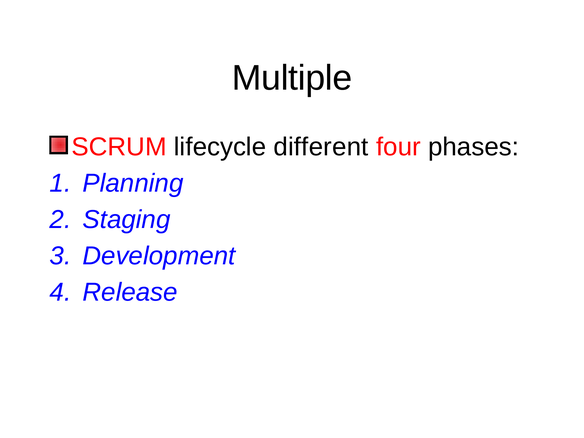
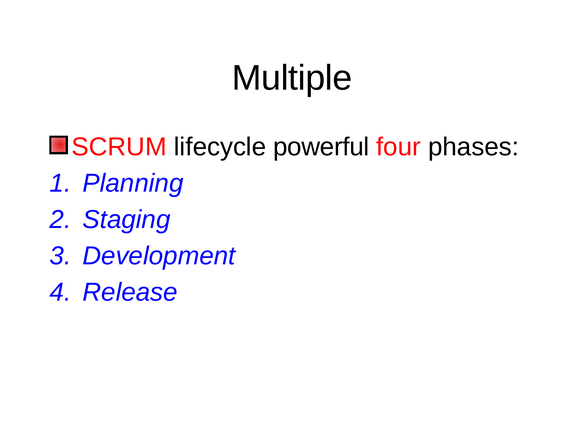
different: different -> powerful (321, 147)
